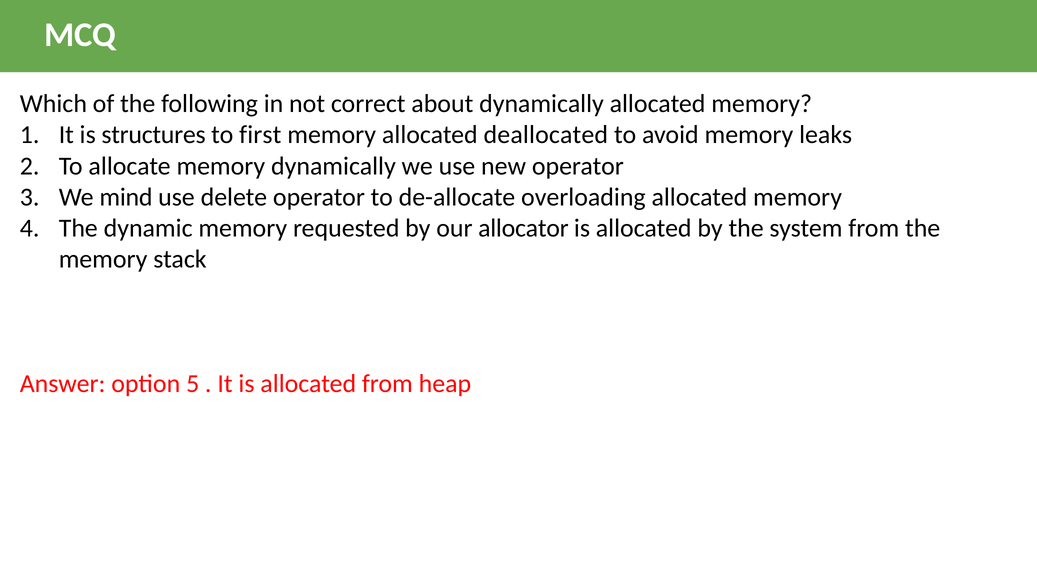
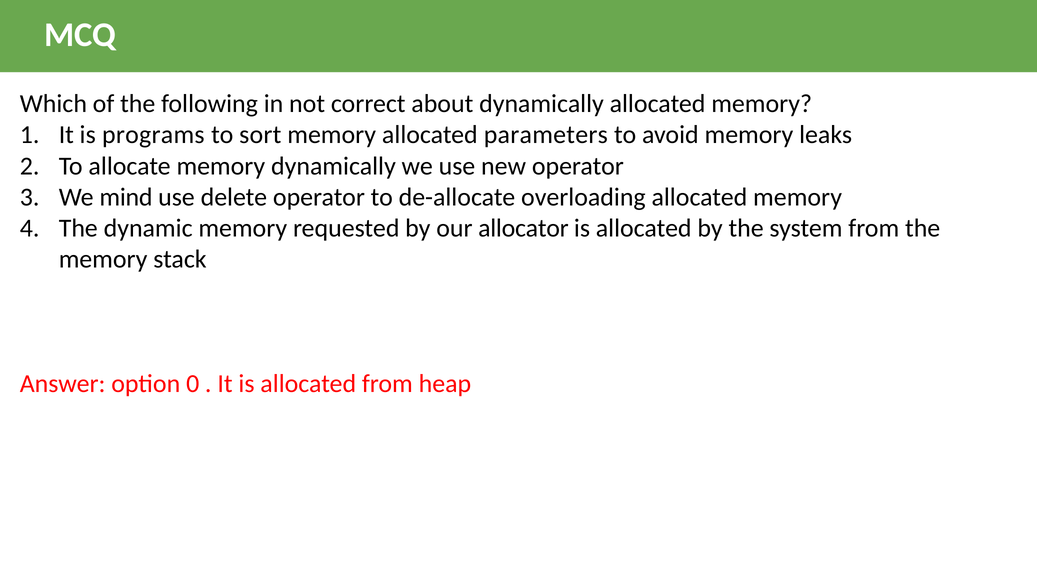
structures: structures -> programs (153, 135)
first: first -> sort (260, 135)
deallocated: deallocated -> parameters (546, 135)
5: 5 -> 0 (193, 384)
